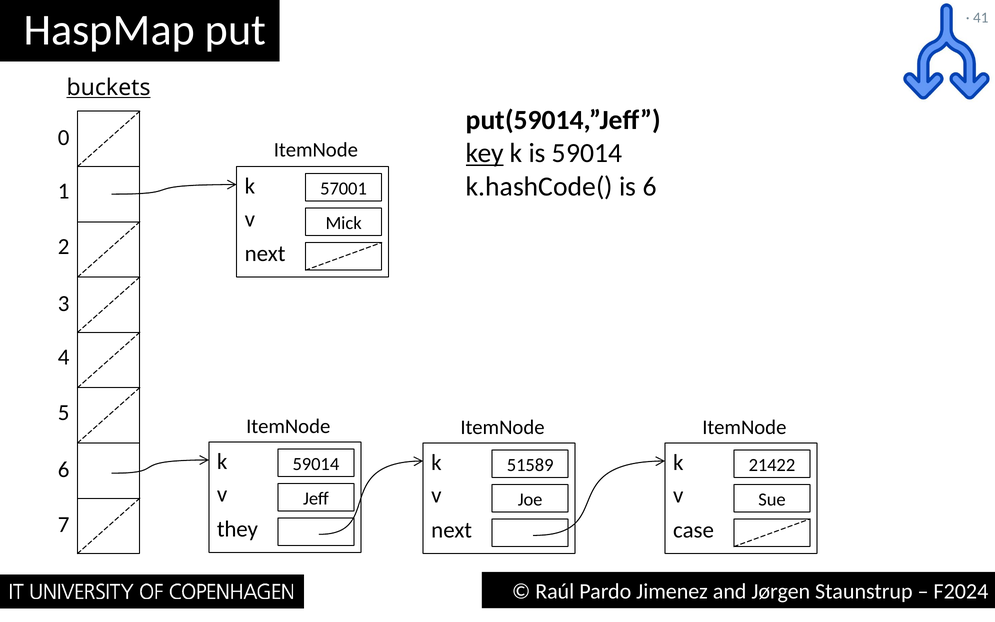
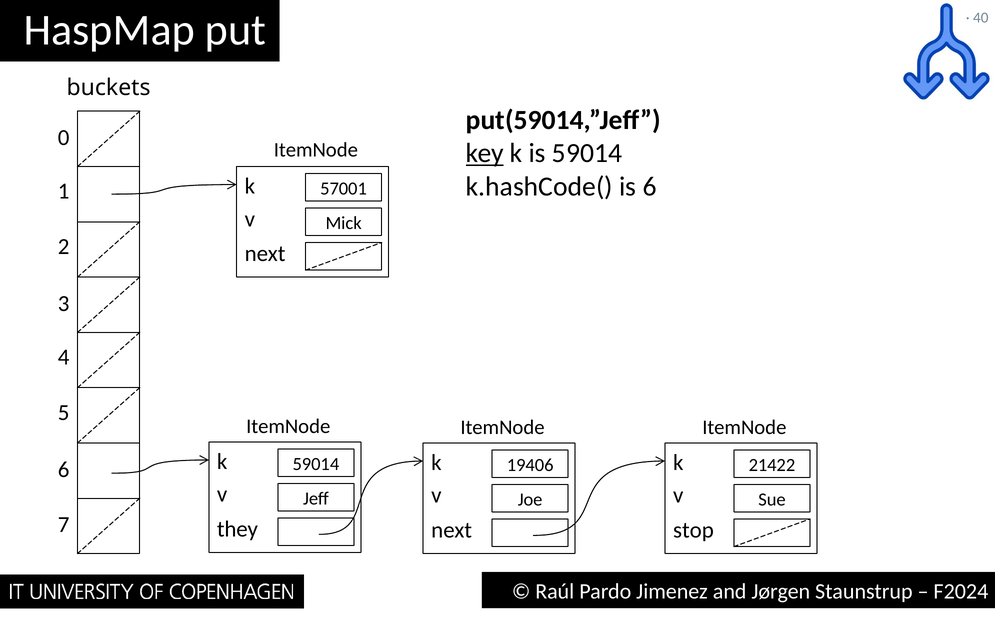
41: 41 -> 40 (981, 18)
buckets underline: present -> none (109, 88)
51589: 51589 -> 19406 (530, 465)
case: case -> stop (693, 530)
